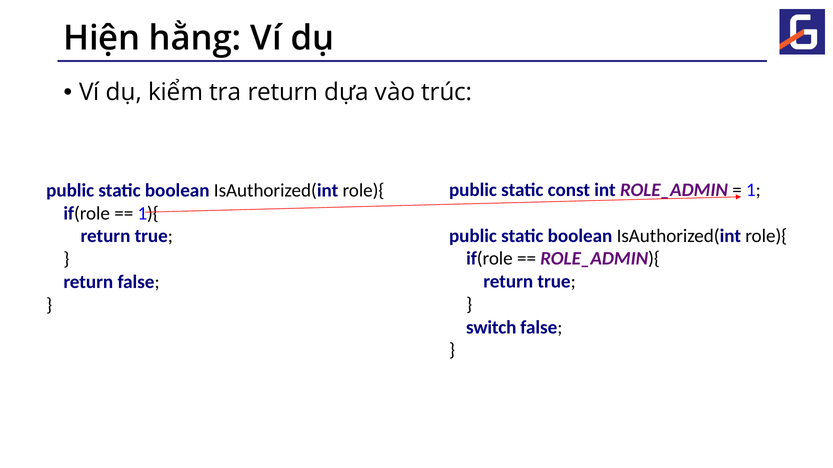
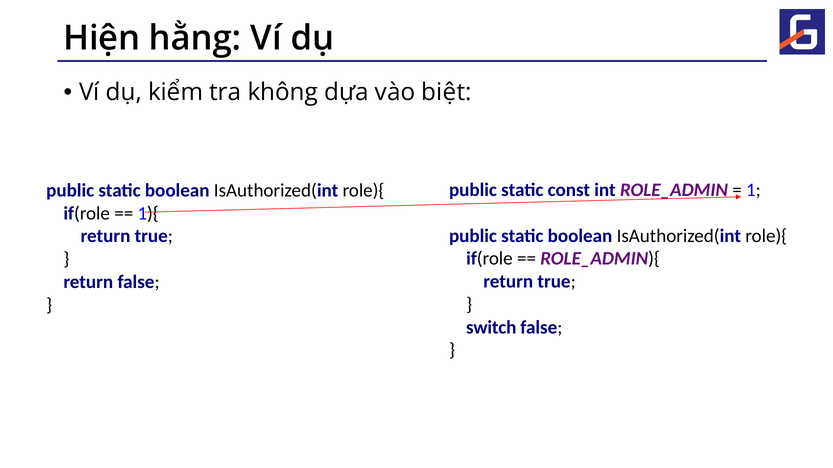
tra return: return -> không (283, 93)
trúc: trúc -> biệt (447, 93)
